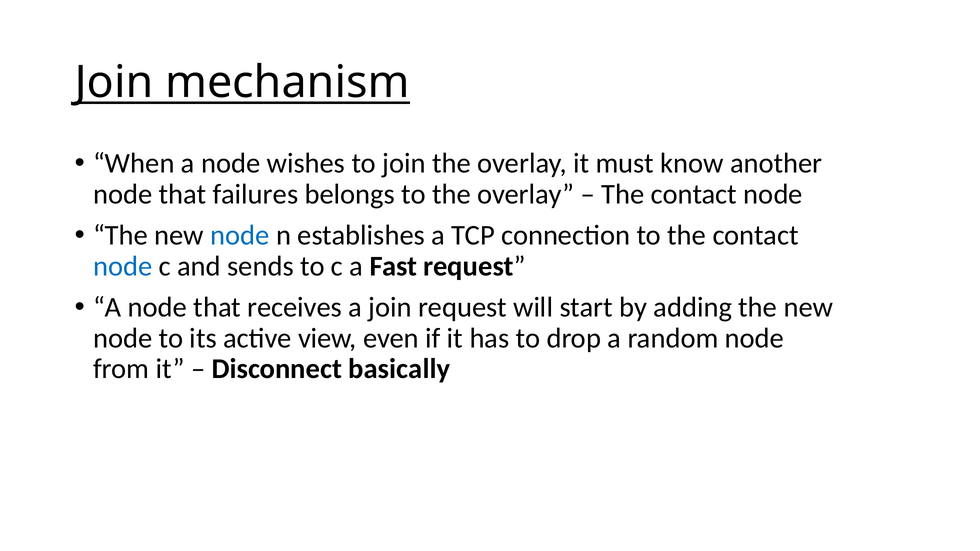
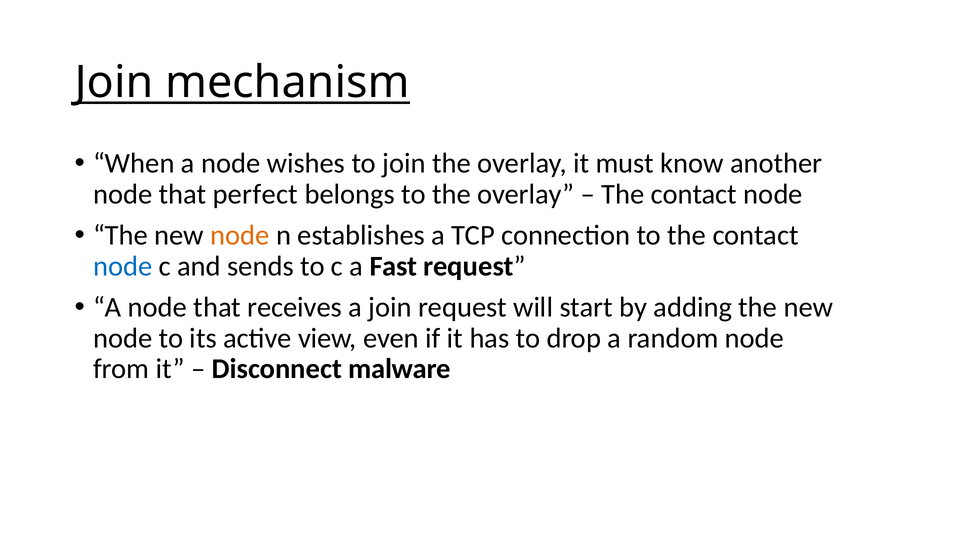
failures: failures -> perfect (255, 194)
node colour: blue -> orange (240, 235)
basically: basically -> malware (400, 369)
